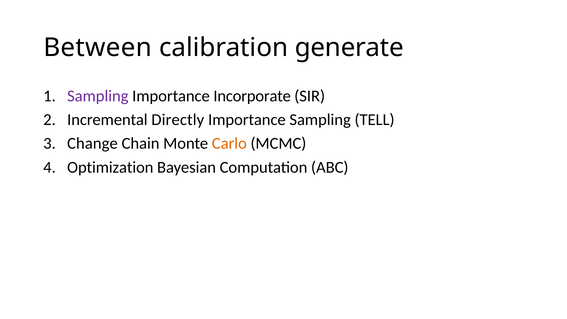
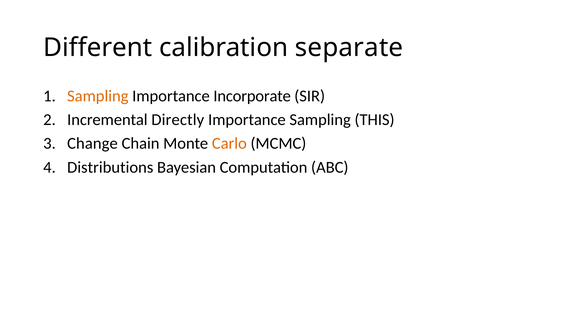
Between: Between -> Different (98, 48)
generate: generate -> separate (349, 48)
Sampling colour: purple -> orange (98, 96)
TELL: TELL -> THIS (375, 120)
Optimization: Optimization -> Distributions (110, 167)
